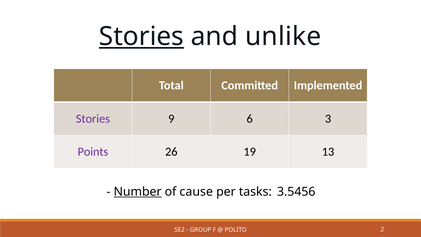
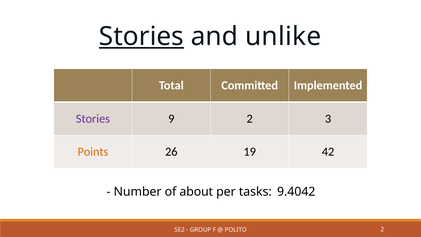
9 6: 6 -> 2 (250, 119)
Points colour: purple -> orange (93, 152)
13: 13 -> 42 (328, 152)
Number underline: present -> none (138, 192)
cause: cause -> about (196, 192)
3.5456: 3.5456 -> 9.4042 (296, 192)
